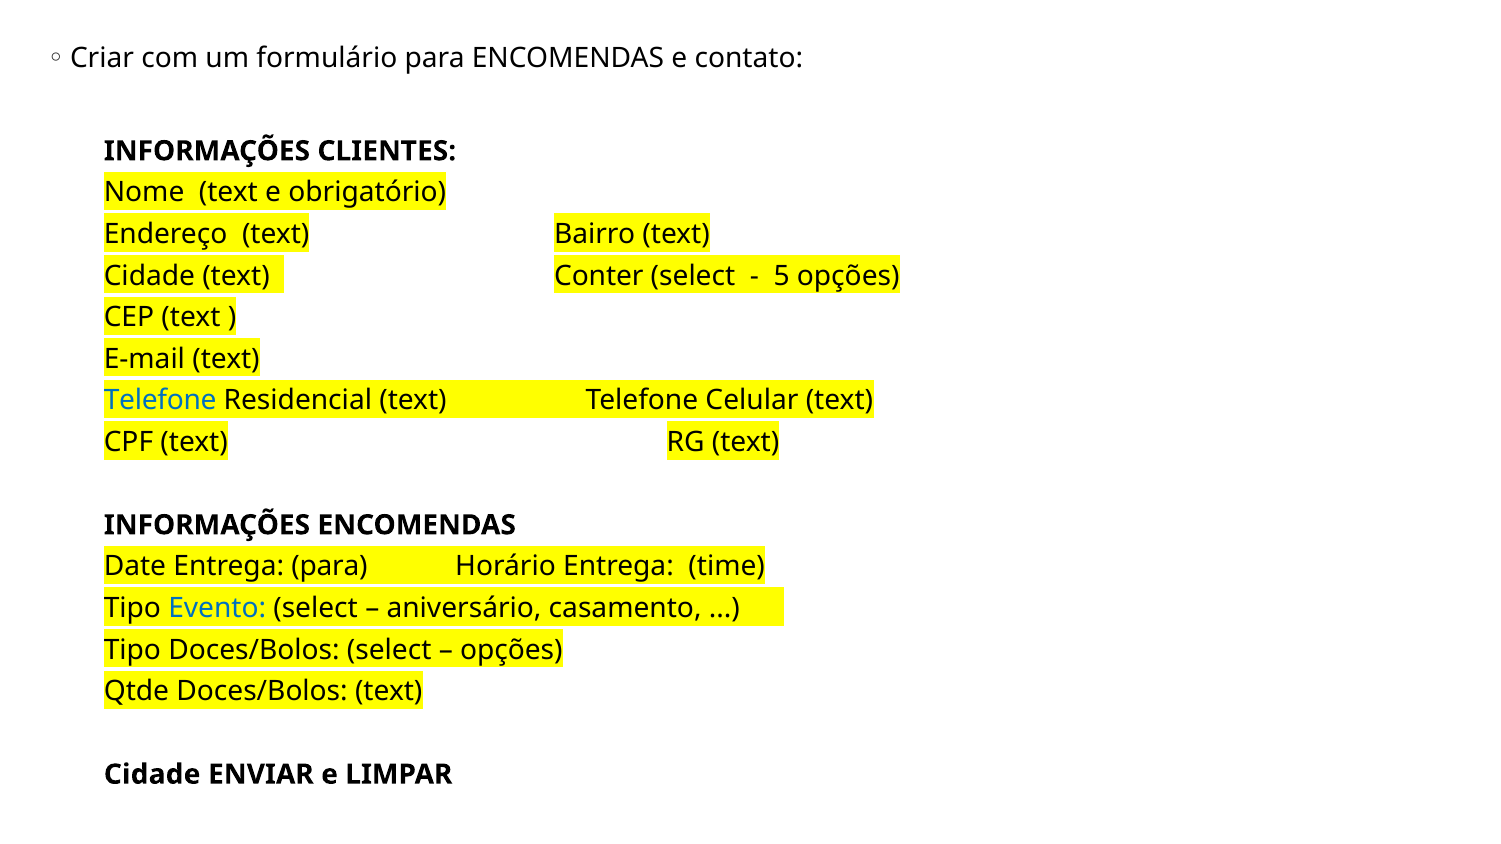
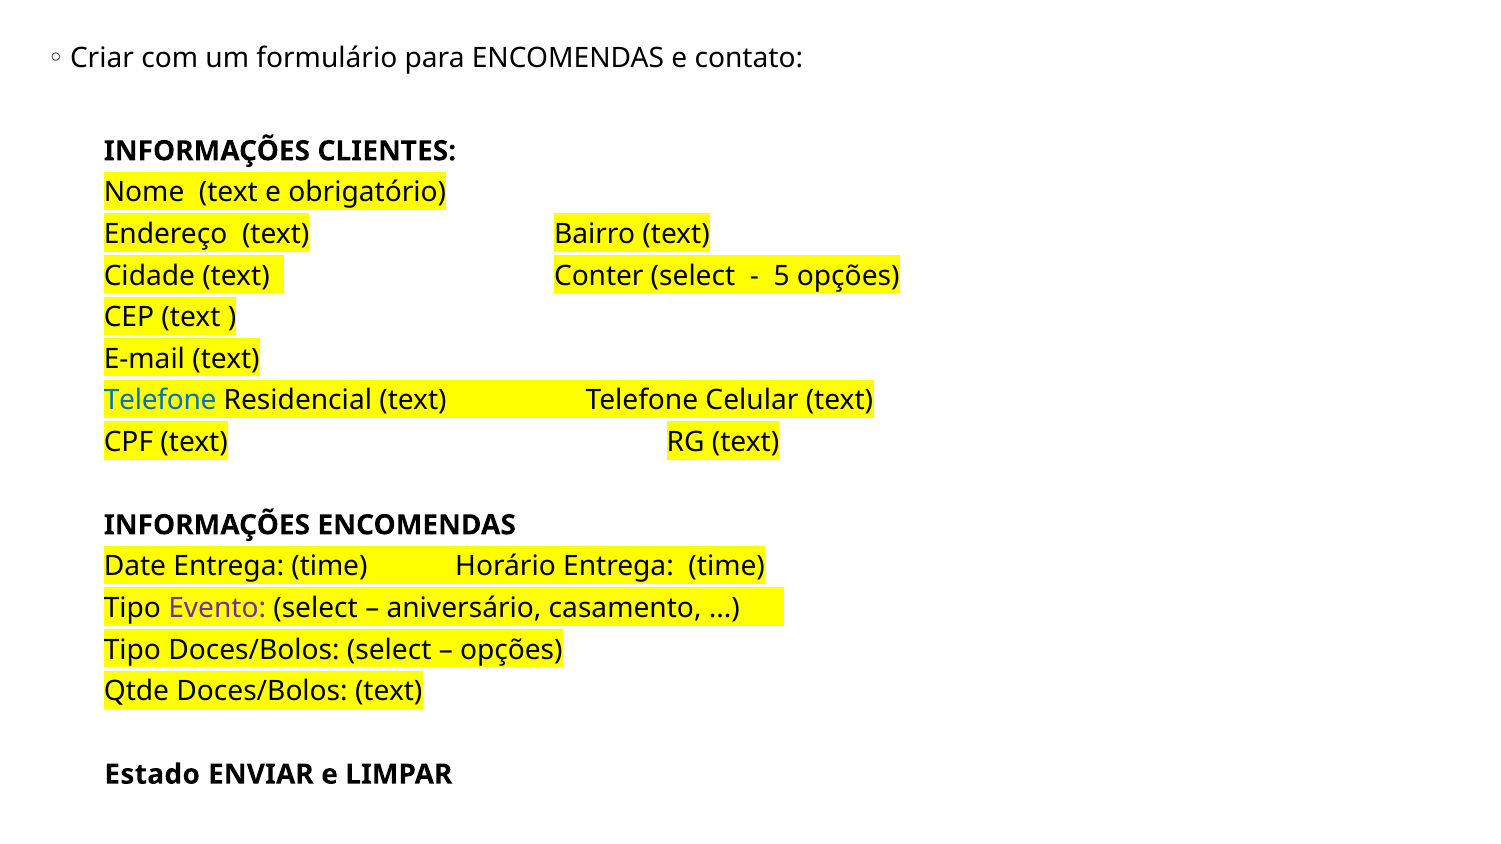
para: para -> time (329, 567)
Evento colour: blue -> purple (217, 608)
Cidade: Cidade -> Estado (152, 775)
